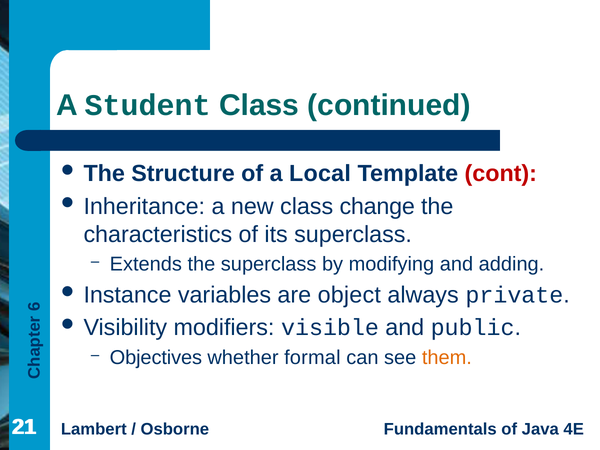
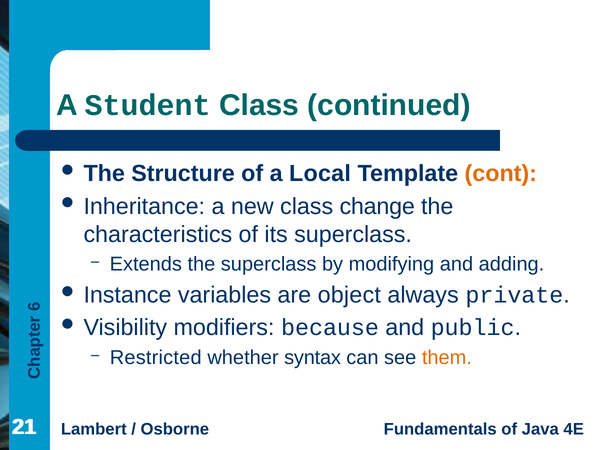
cont colour: red -> orange (501, 174)
visible: visible -> because (330, 328)
Objectives: Objectives -> Restricted (156, 358)
formal: formal -> syntax (313, 358)
